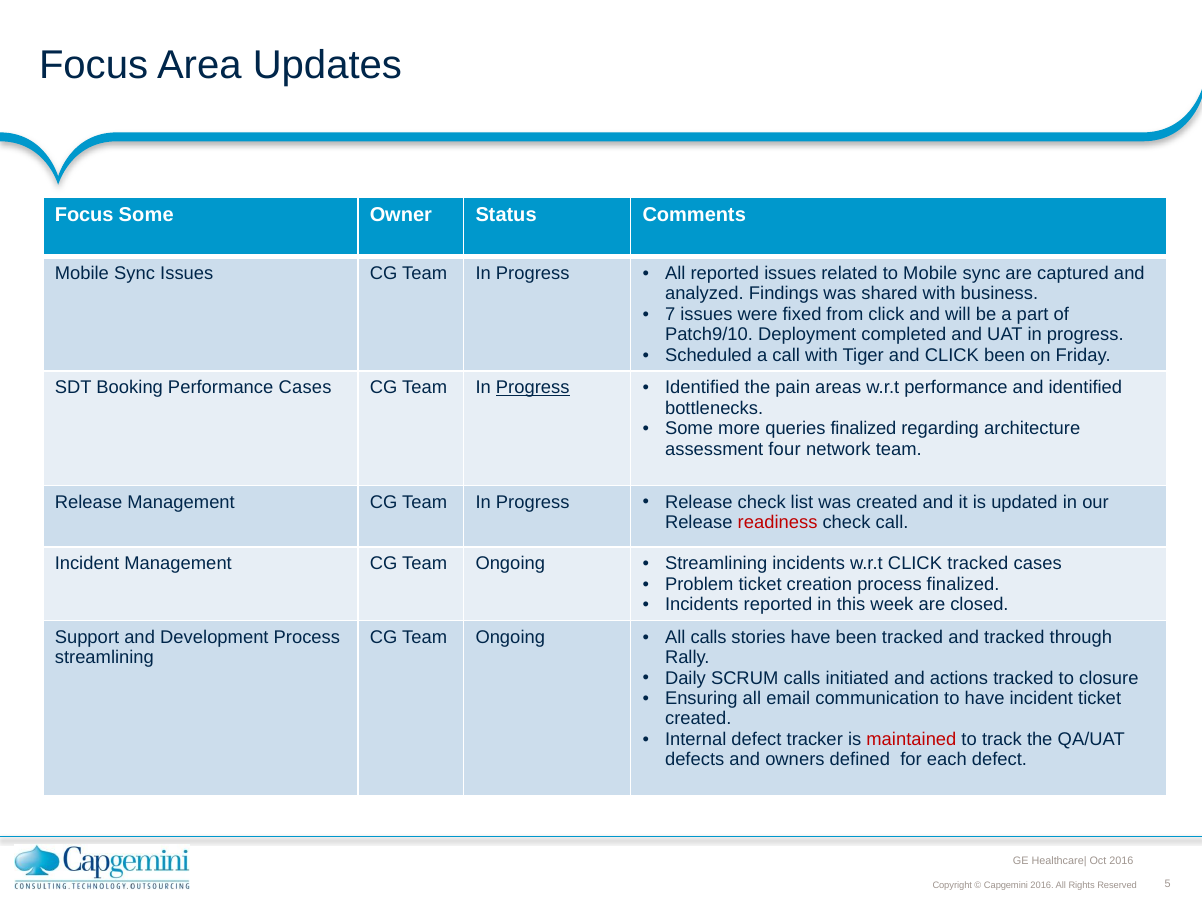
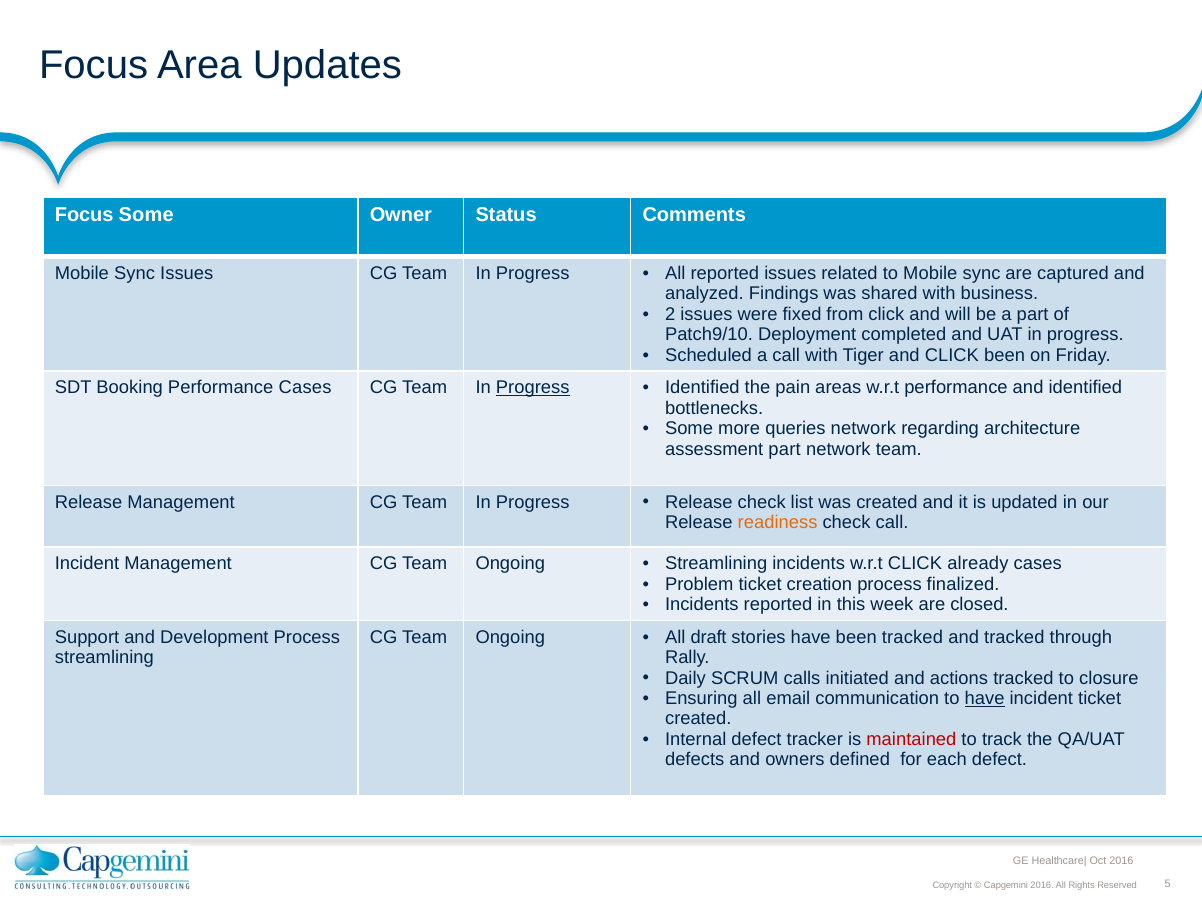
7: 7 -> 2 (670, 314)
queries finalized: finalized -> network (863, 428)
assessment four: four -> part (785, 449)
readiness colour: red -> orange (778, 522)
CLICK tracked: tracked -> already (978, 563)
All calls: calls -> draft (709, 637)
have underline: none -> present (985, 698)
